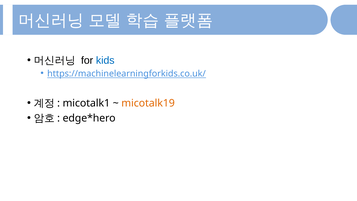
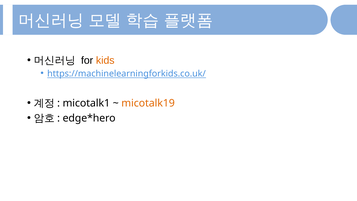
kids colour: blue -> orange (105, 60)
